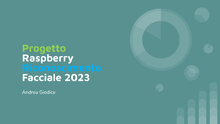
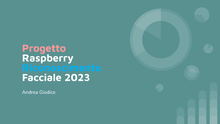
Progetto colour: light green -> pink (44, 48)
